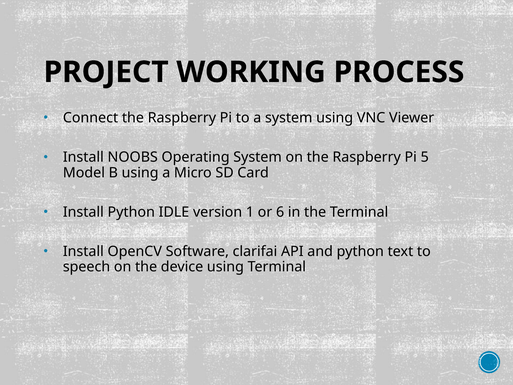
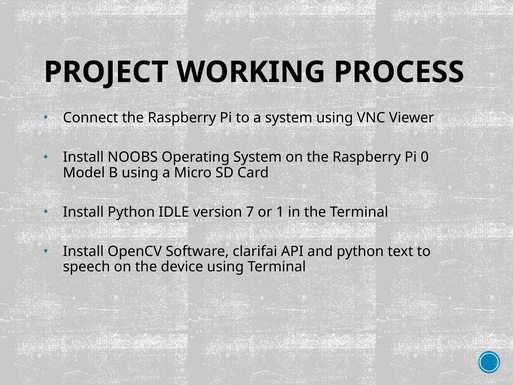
5: 5 -> 0 (425, 157)
1: 1 -> 7 (250, 212)
6: 6 -> 1 (280, 212)
